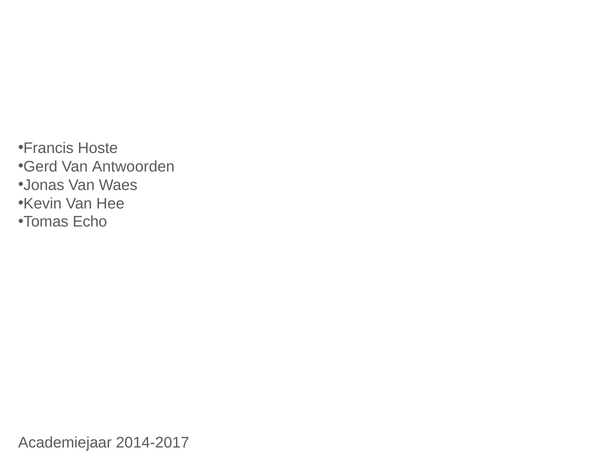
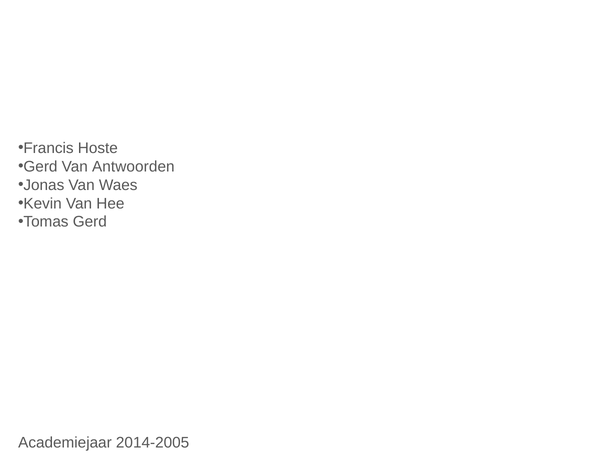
Tomas Echo: Echo -> Gerd (90, 222)
2014-2017: 2014-2017 -> 2014-2005 (153, 442)
